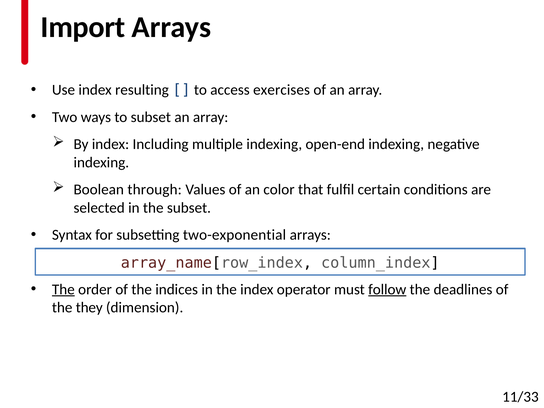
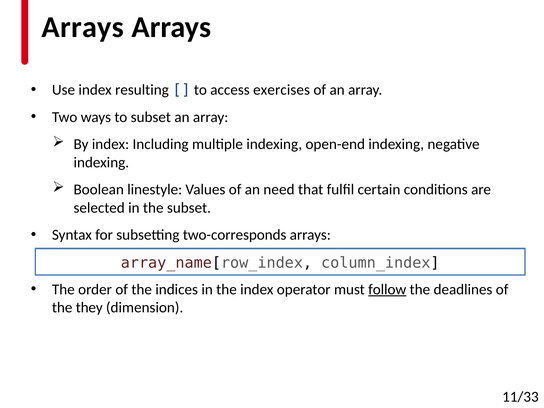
Import: Import -> Arrays (83, 27)
through: through -> linestyle (155, 190)
color: color -> need (279, 190)
two-exponential: two-exponential -> two-corresponds (235, 235)
The underline: present -> none (63, 289)
